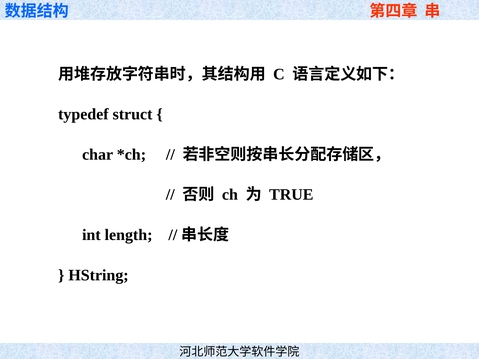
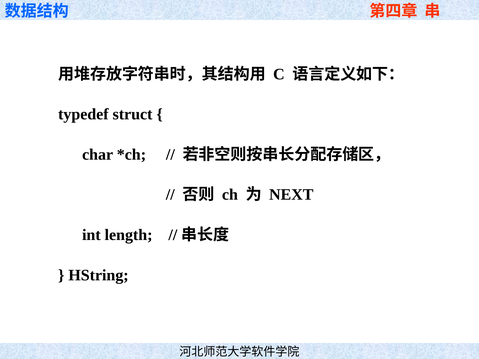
TRUE: TRUE -> NEXT (291, 195)
